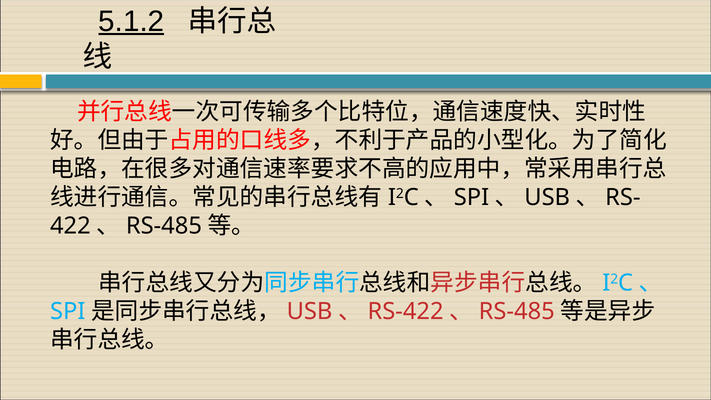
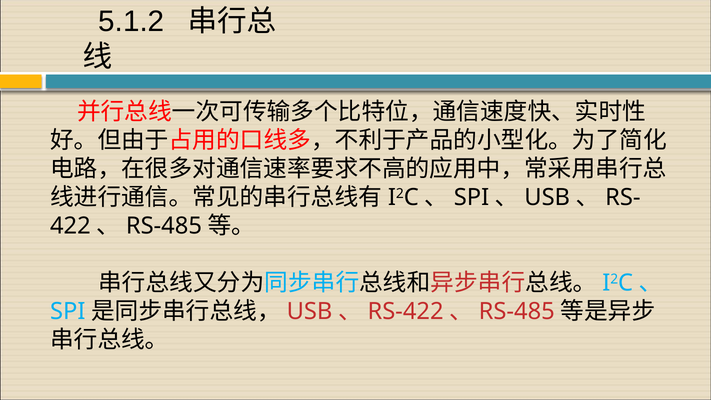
5.1.2 underline: present -> none (131, 21)
